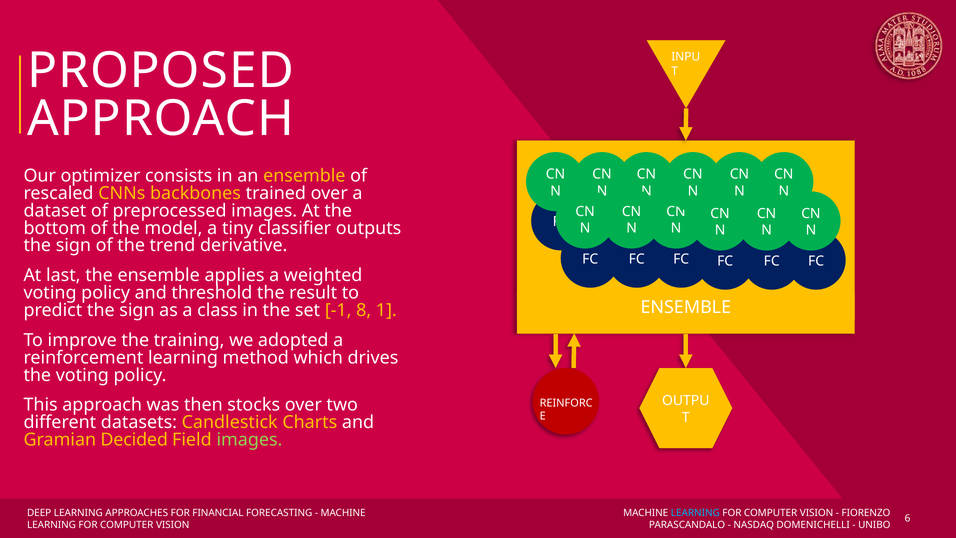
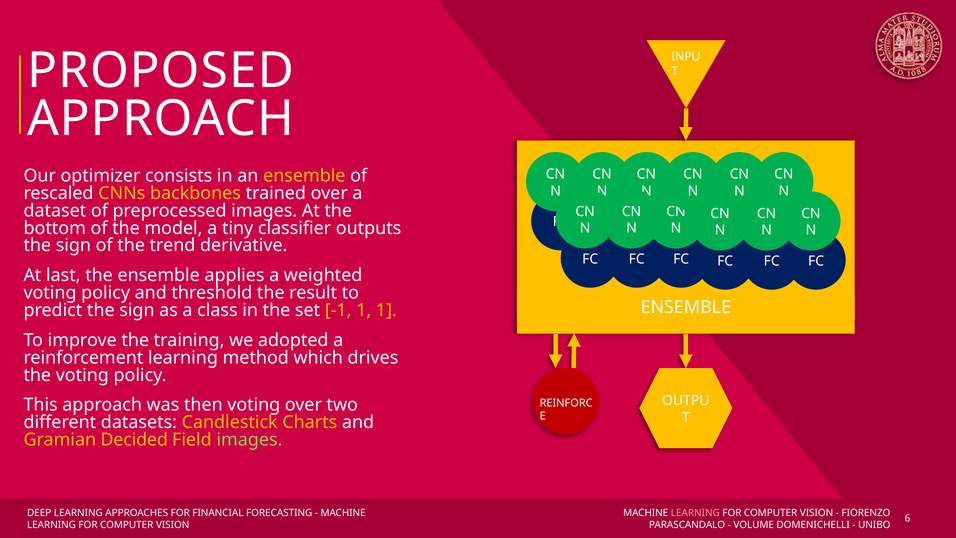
-1 8: 8 -> 1 (364, 310)
then stocks: stocks -> voting (254, 405)
LEARNING colour: light blue -> pink (695, 513)
NASDAQ: NASDAQ -> VOLUME (754, 525)
